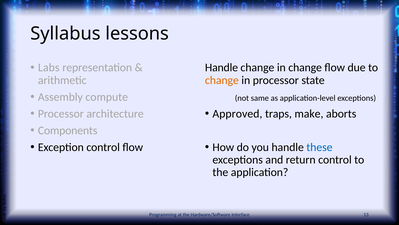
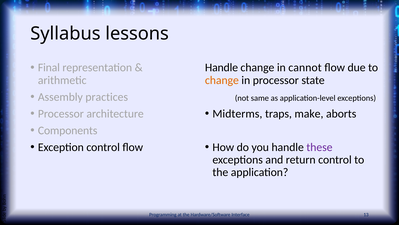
Labs: Labs -> Final (49, 67)
in change: change -> cannot (305, 67)
compute: compute -> practices (107, 97)
Approved: Approved -> Midterms (237, 113)
these colour: blue -> purple (319, 147)
